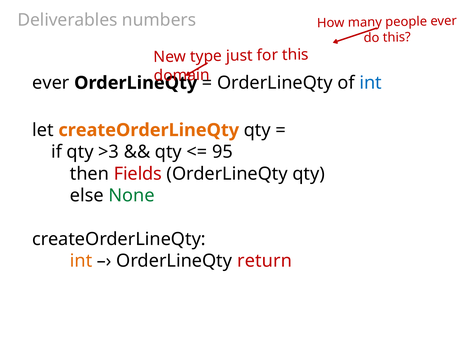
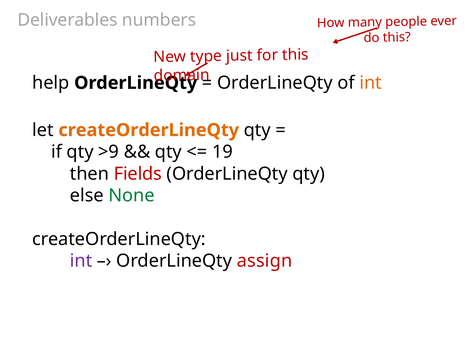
ever: ever -> help (51, 83)
int colour: blue -> orange (371, 83)
>3: >3 -> >9 (109, 152)
95: 95 -> 19 (222, 152)
int colour: orange -> purple (81, 261)
return: return -> assign (265, 261)
